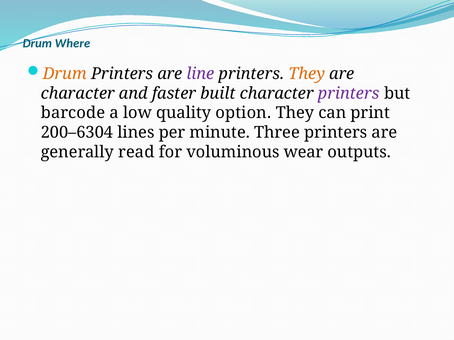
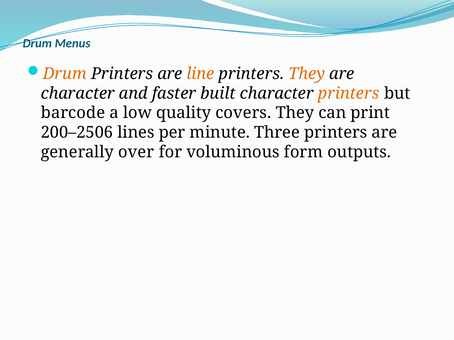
Where: Where -> Menus (73, 43)
line colour: purple -> orange (200, 74)
printers colour: purple -> orange (349, 93)
option: option -> covers (243, 113)
200–6304: 200–6304 -> 200–2506 (77, 133)
read: read -> over (136, 152)
wear: wear -> form (303, 152)
